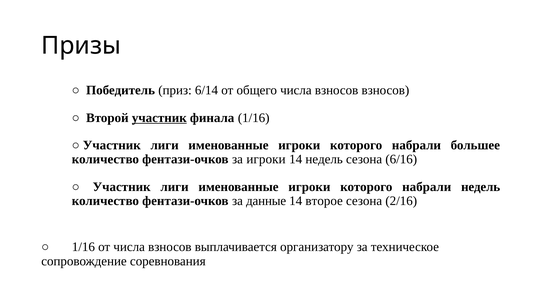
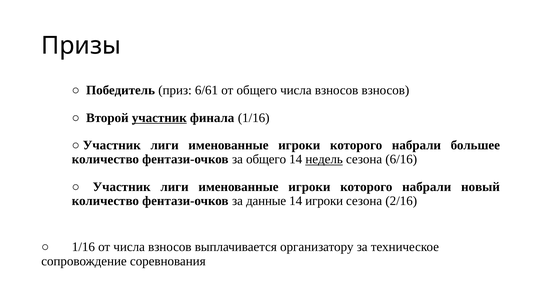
6/14: 6/14 -> 6/61 (206, 90)
за игроки: игроки -> общего (266, 159)
недель underline: none -> present (324, 159)
набрали недель: недель -> новый (481, 187)
14 второе: второе -> игроки (324, 201)
